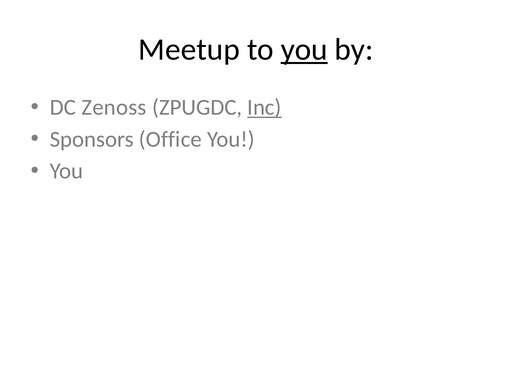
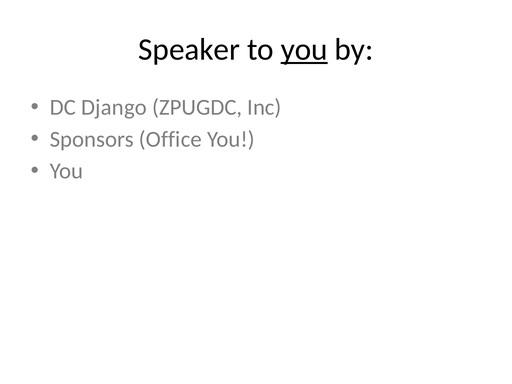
Meetup: Meetup -> Speaker (189, 50)
Zenoss: Zenoss -> Django (114, 107)
Inc underline: present -> none (264, 107)
